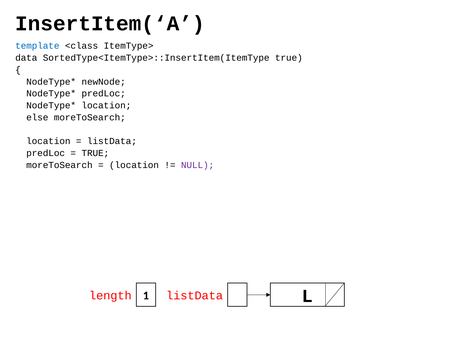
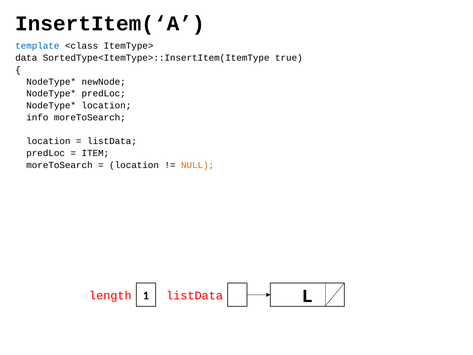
else: else -> info (37, 117)
TRUE: TRUE -> ITEM (95, 153)
NULL colour: purple -> orange (198, 165)
